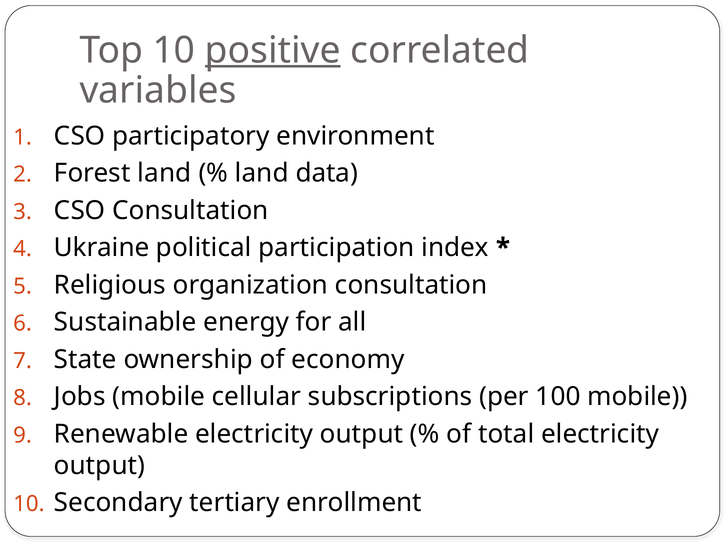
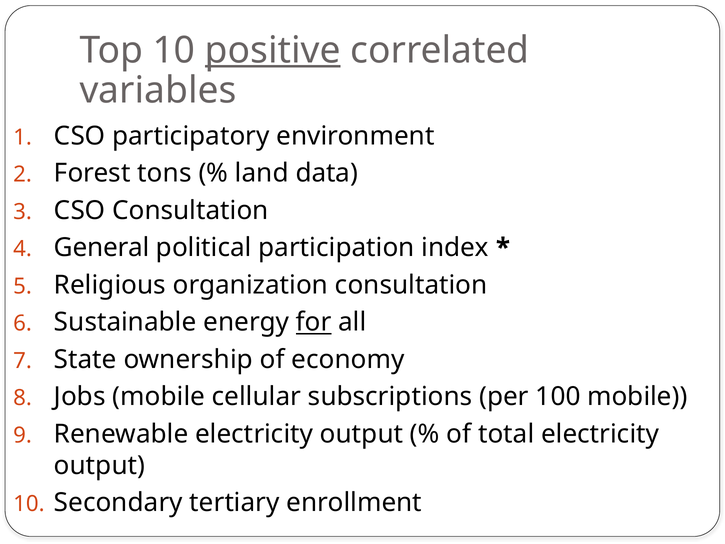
Forest land: land -> tons (164, 173)
Ukraine: Ukraine -> General (102, 248)
for underline: none -> present (314, 322)
